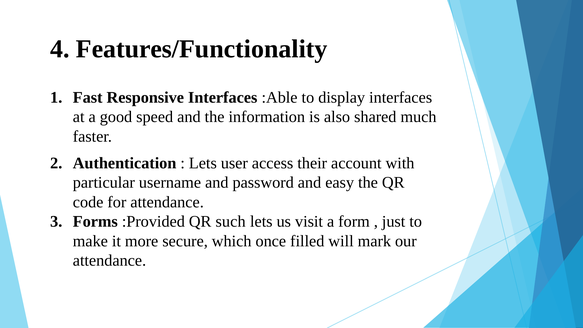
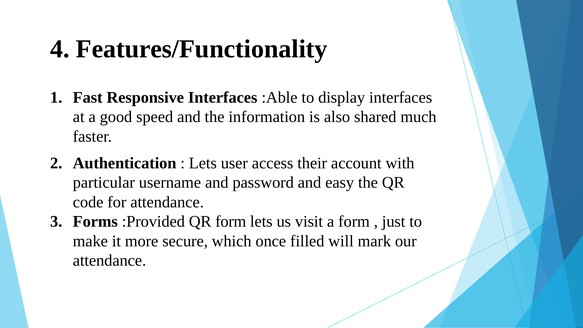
QR such: such -> form (231, 221)
